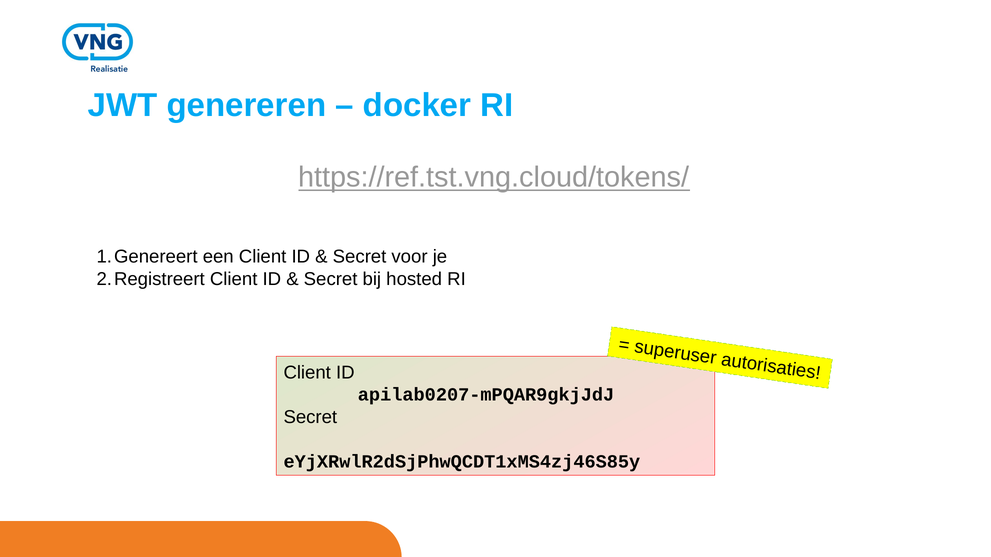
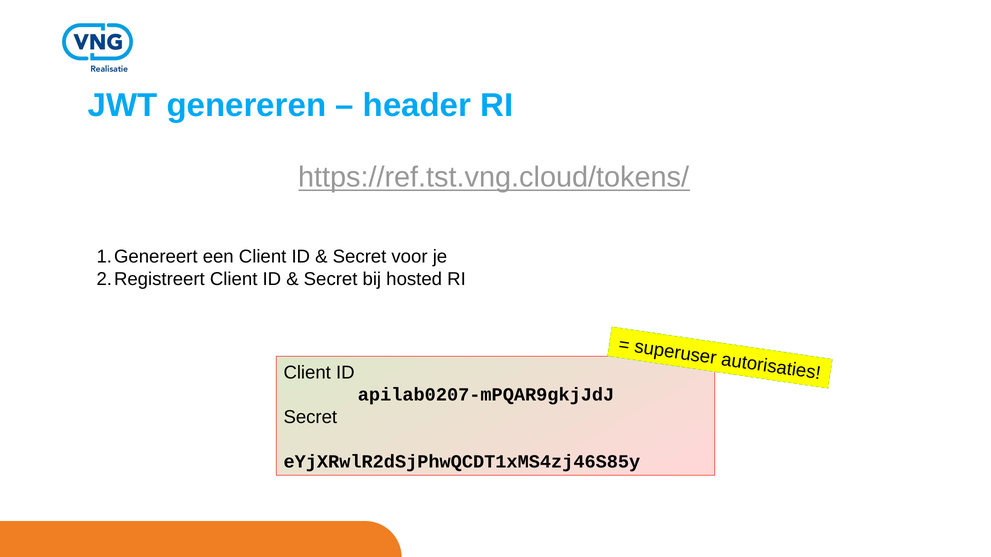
docker: docker -> header (417, 105)
